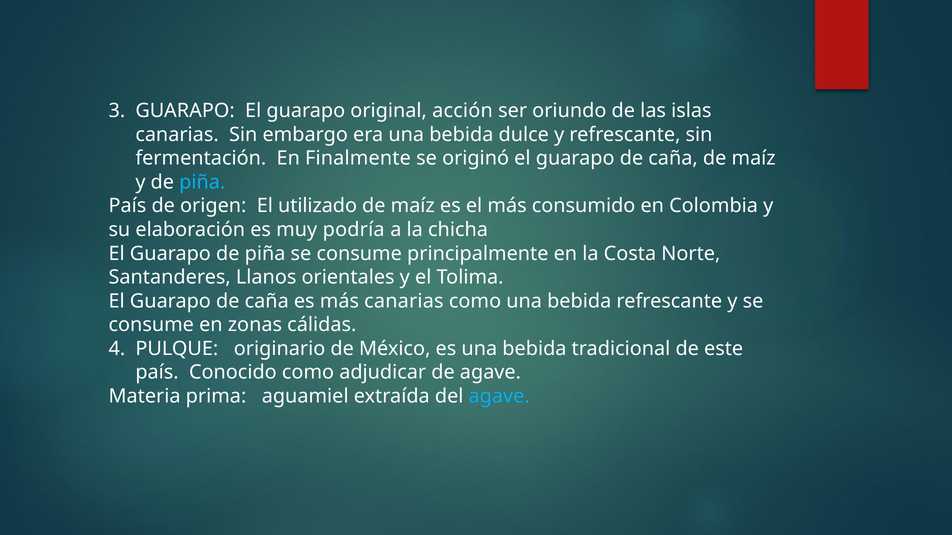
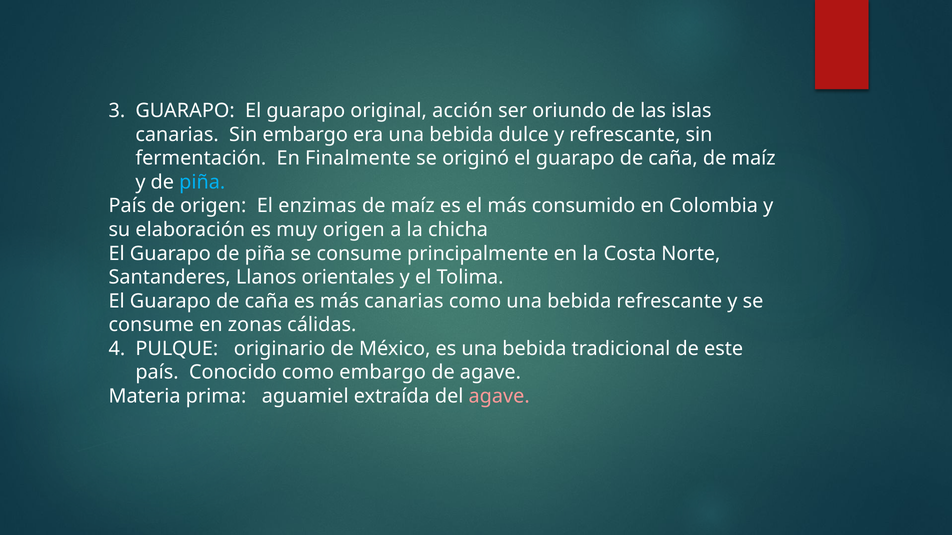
utilizado: utilizado -> enzimas (317, 206)
muy podría: podría -> origen (354, 230)
como adjudicar: adjudicar -> embargo (383, 373)
agave colour: light blue -> pink (499, 397)
